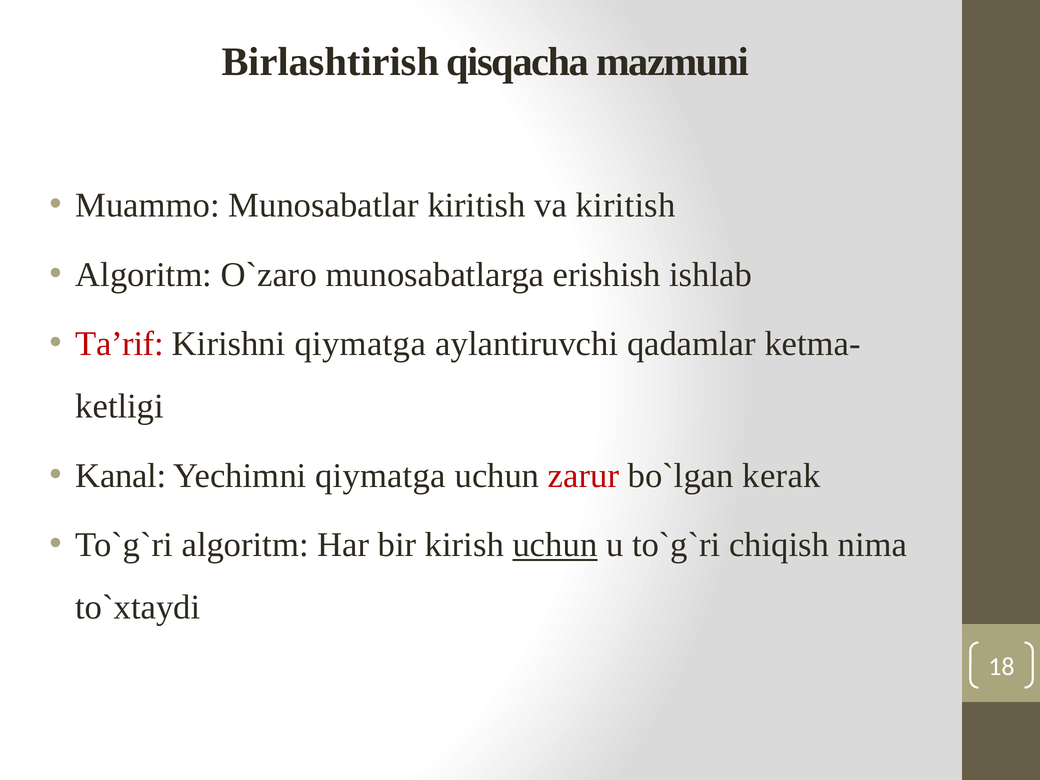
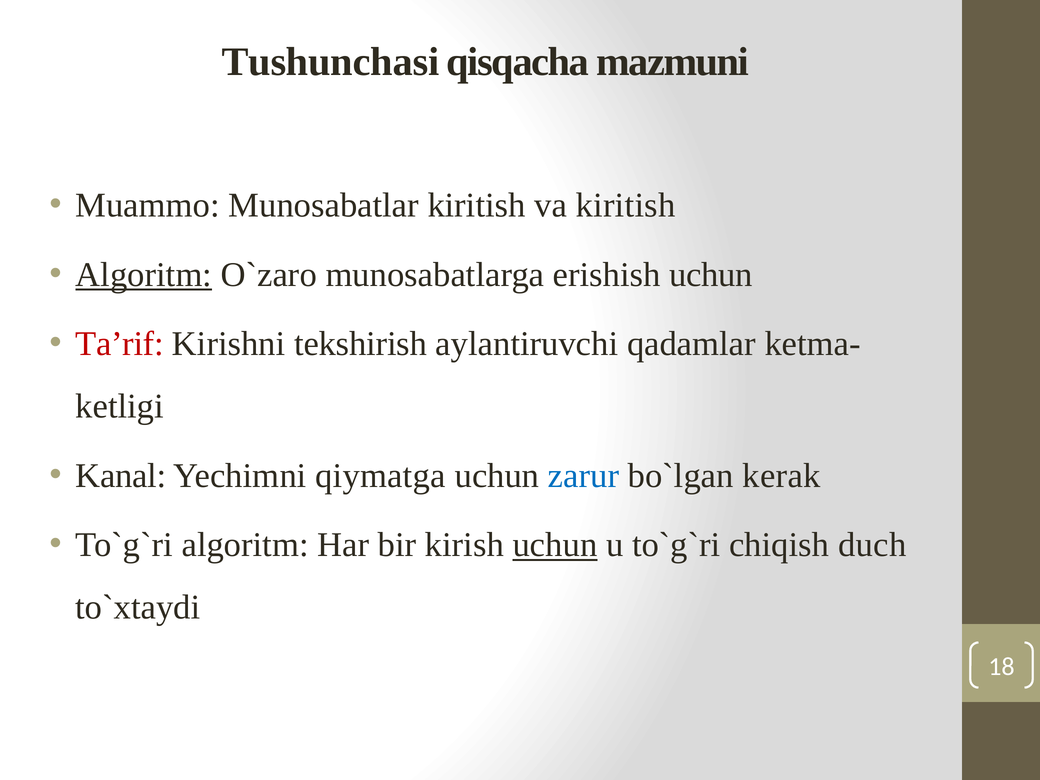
Birlashtirish: Birlashtirish -> Tushunchasi (330, 62)
Algoritm underline: none -> present (144, 275)
erishish ishlab: ishlab -> uchun (711, 275)
Kirishni qiymatga: qiymatga -> tekshirish (361, 344)
zarur colour: red -> blue (584, 476)
nima: nima -> duch (872, 545)
